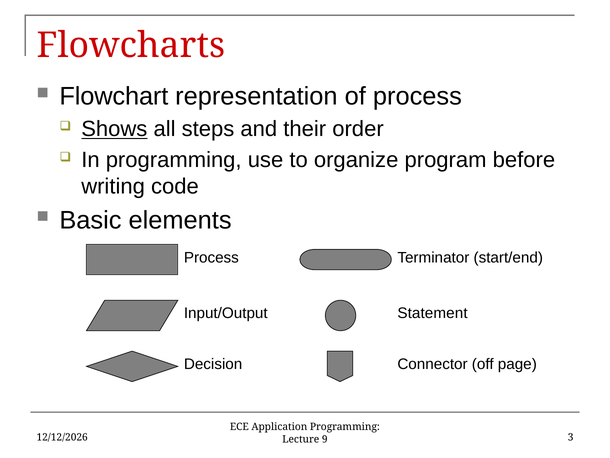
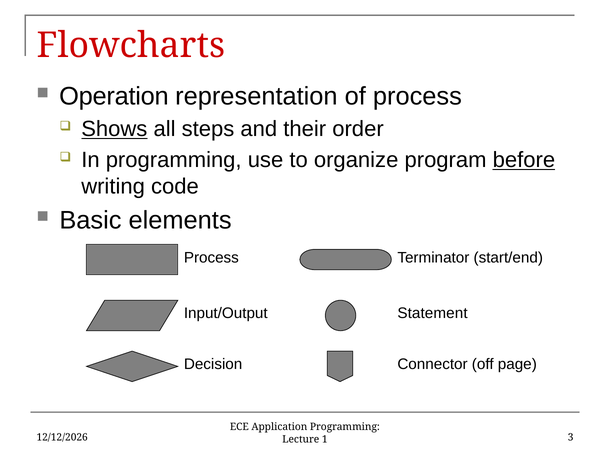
Flowchart: Flowchart -> Operation (114, 96)
before underline: none -> present (524, 160)
9: 9 -> 1 (325, 439)
